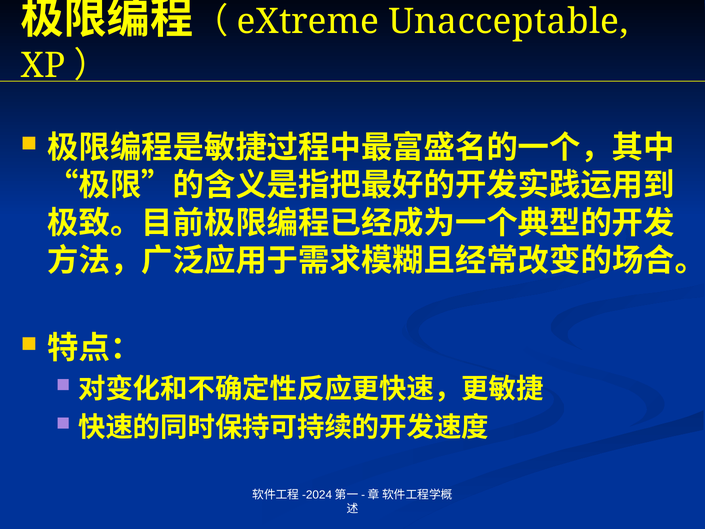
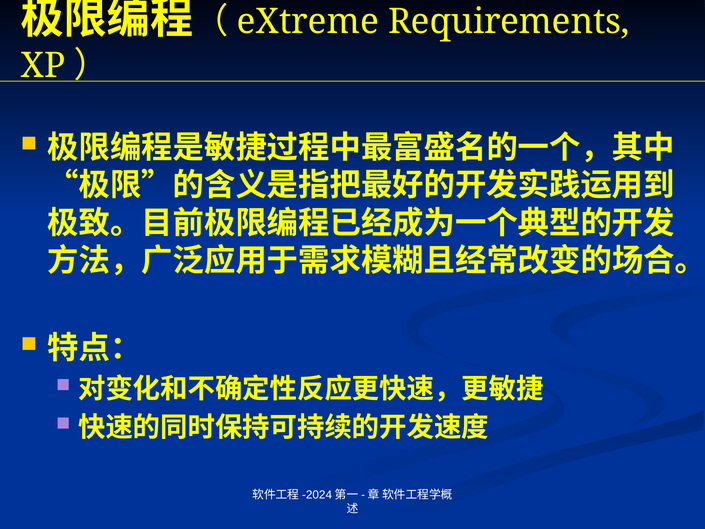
Unacceptable: Unacceptable -> Requirements (509, 22)
